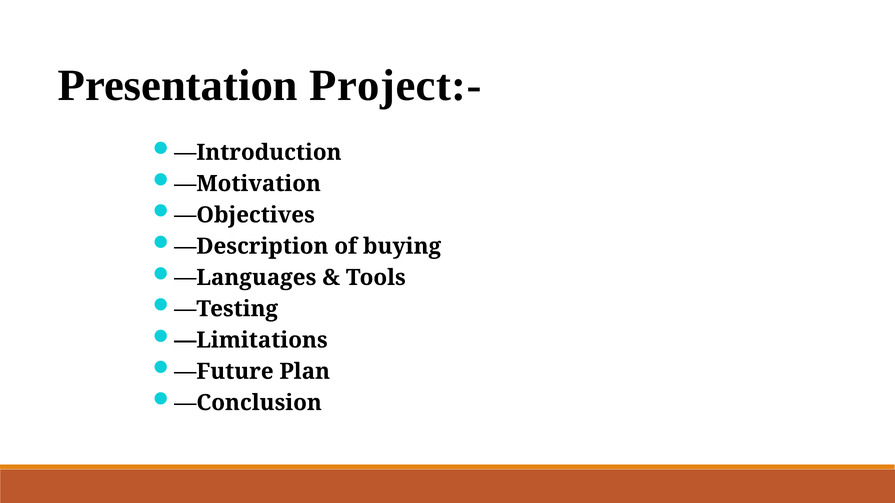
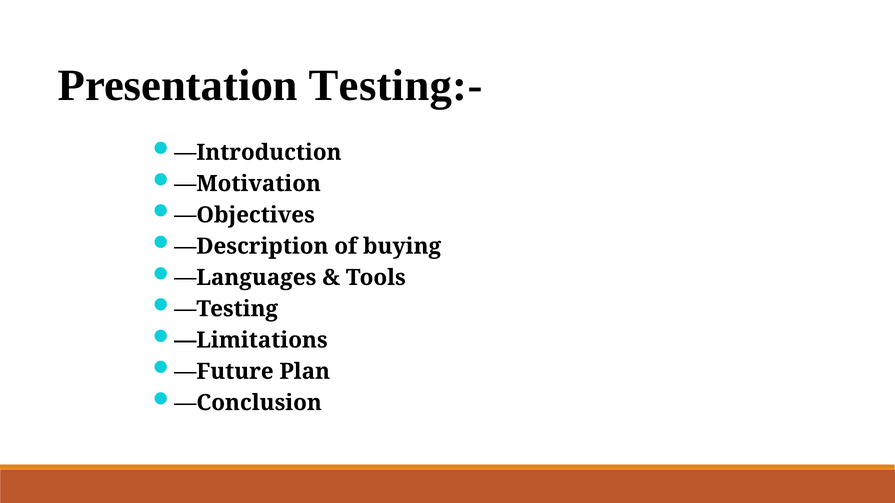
Project:-: Project:- -> Testing:- (396, 86)
